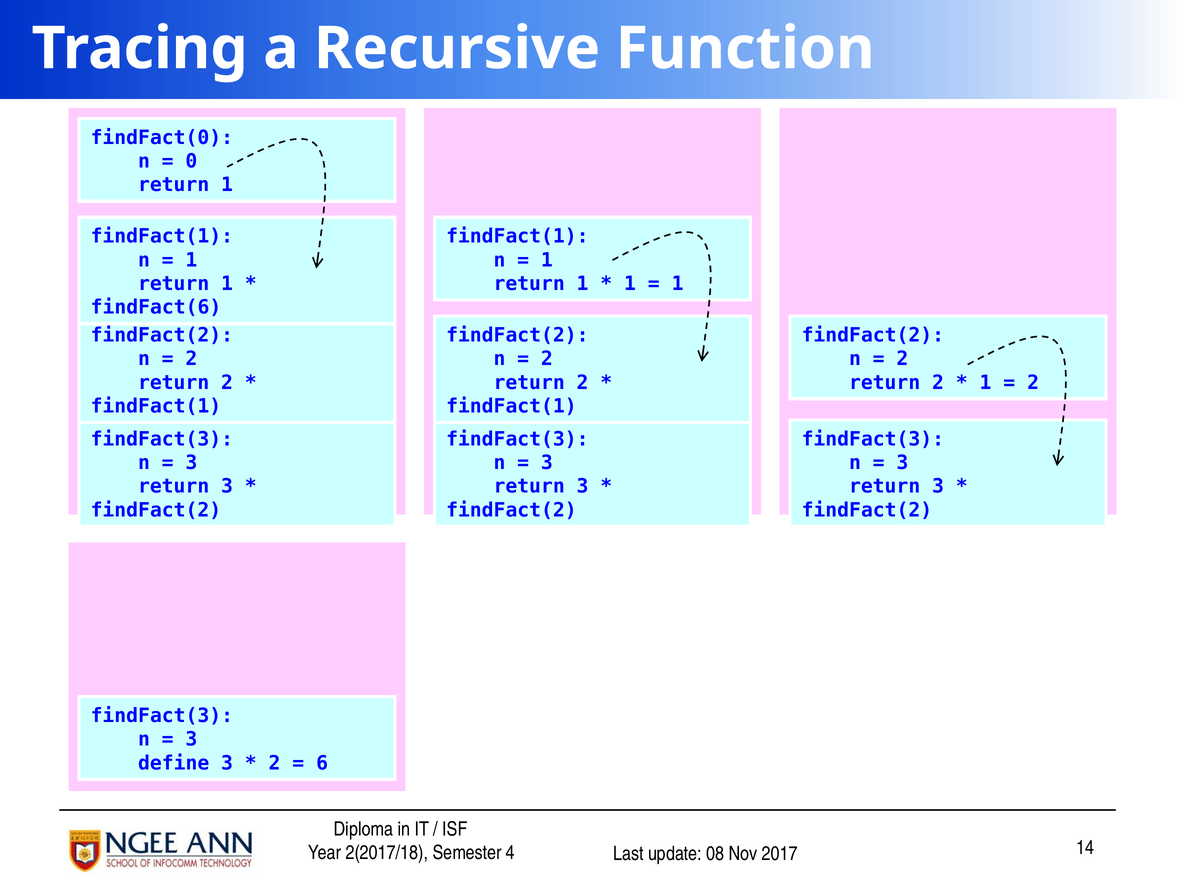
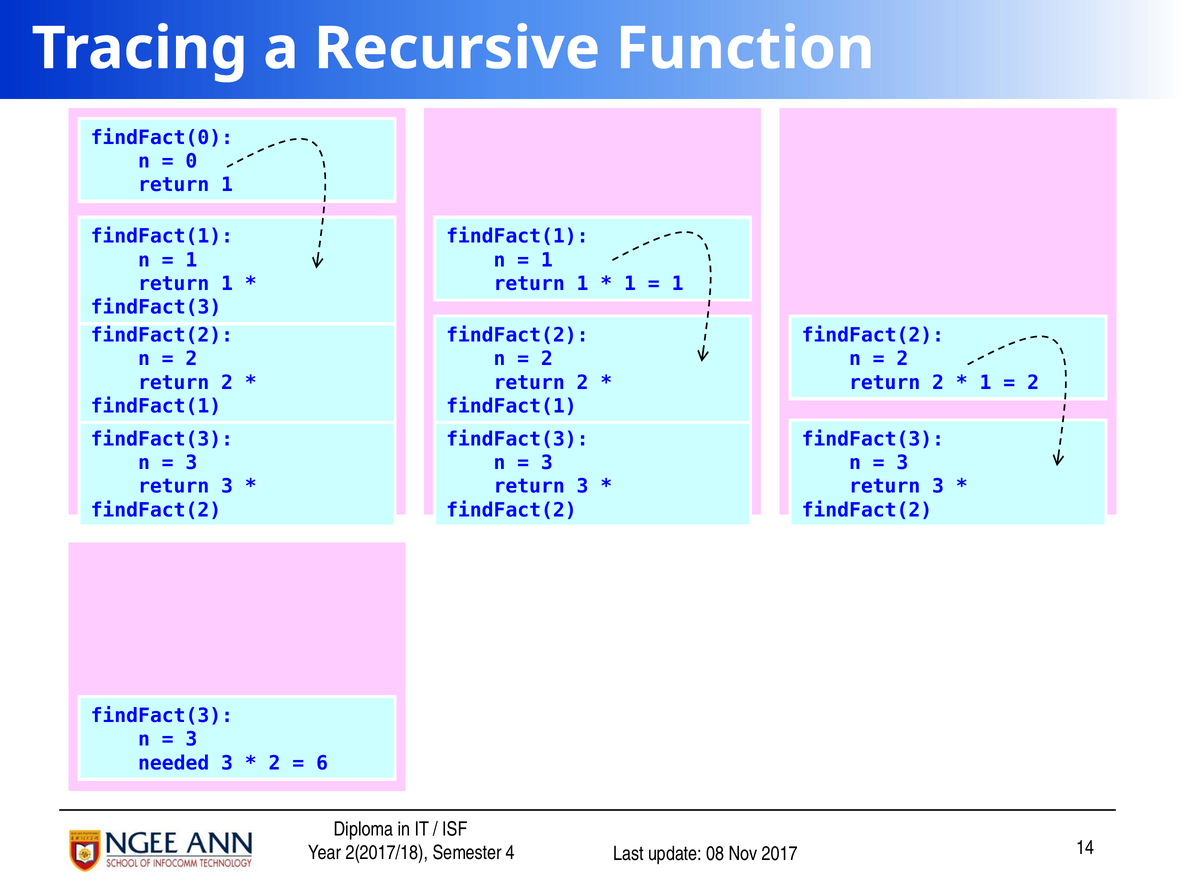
findFact(6: findFact(6 -> findFact(3 (156, 307)
define: define -> needed (174, 763)
